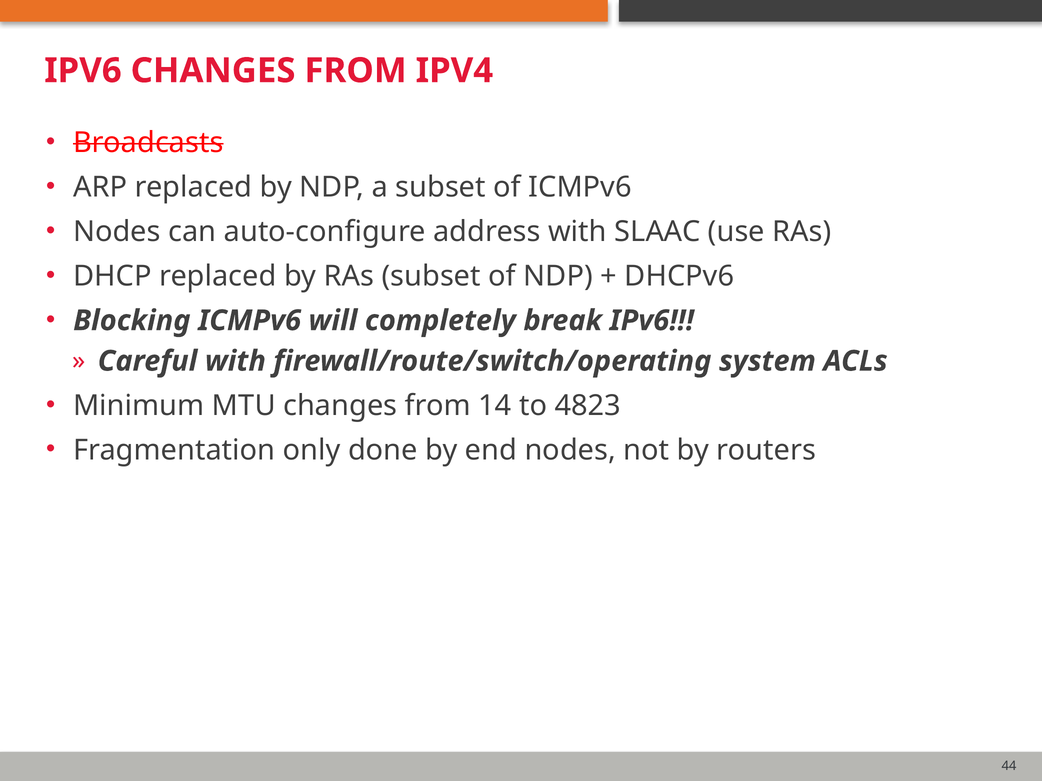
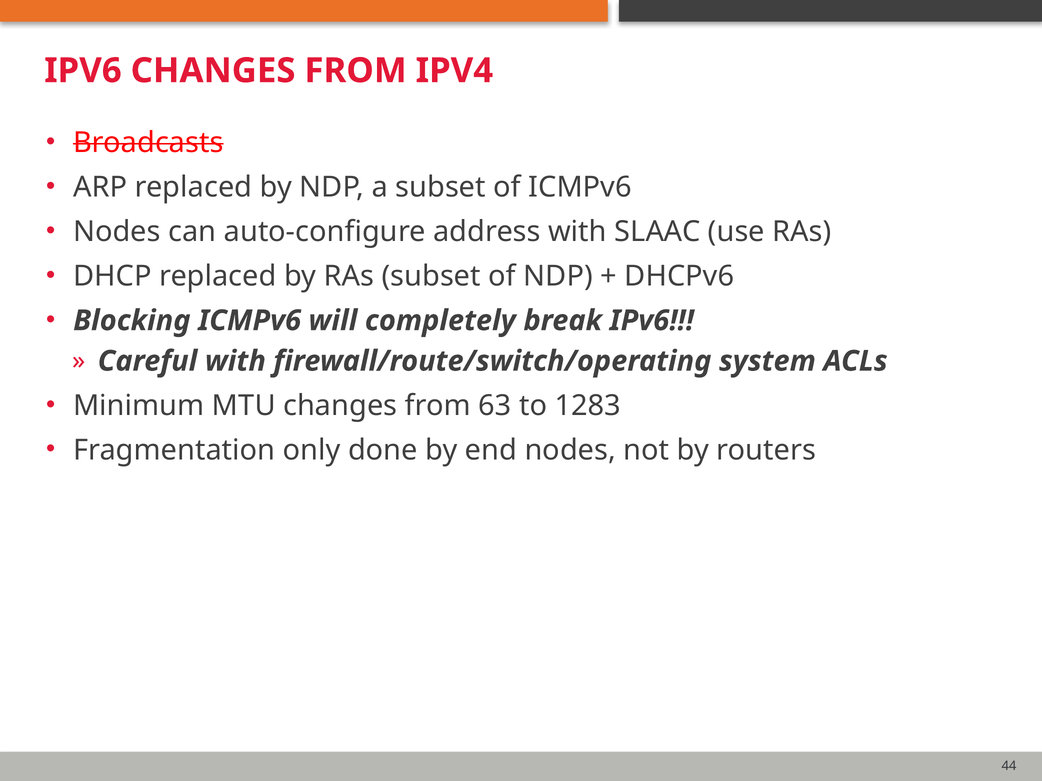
14: 14 -> 63 (495, 406)
4823: 4823 -> 1283 (588, 406)
